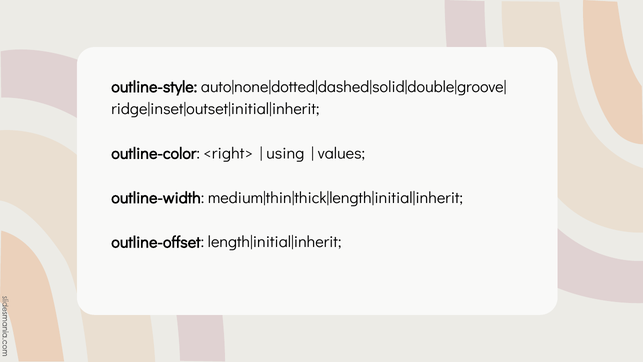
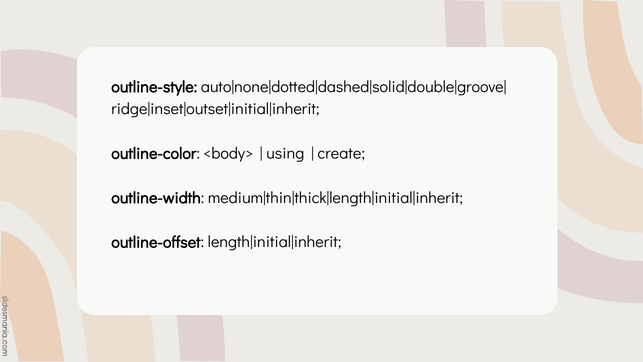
<right>: <right> -> <body> (228, 153)
values: values -> create (341, 153)
